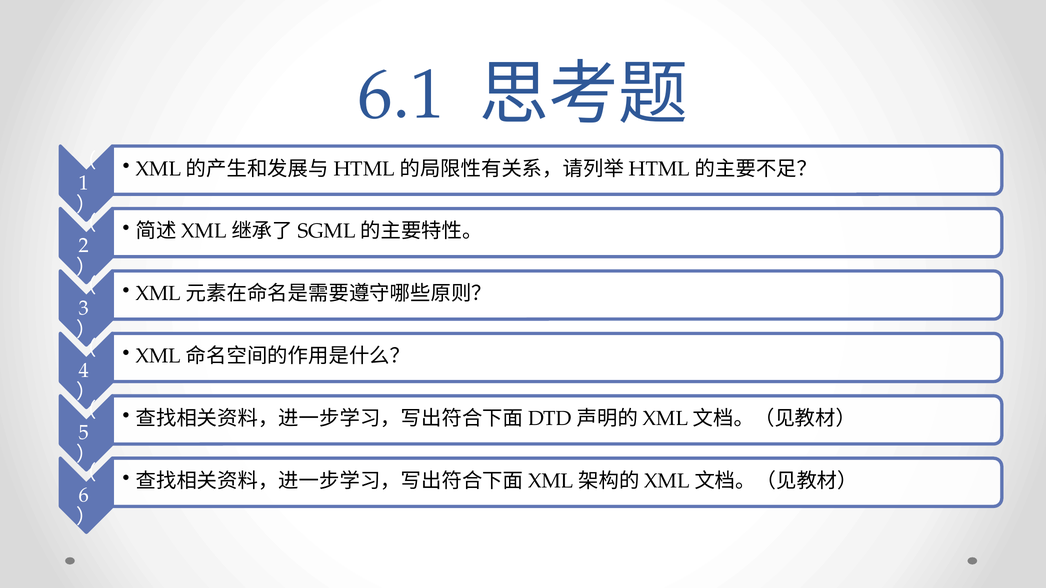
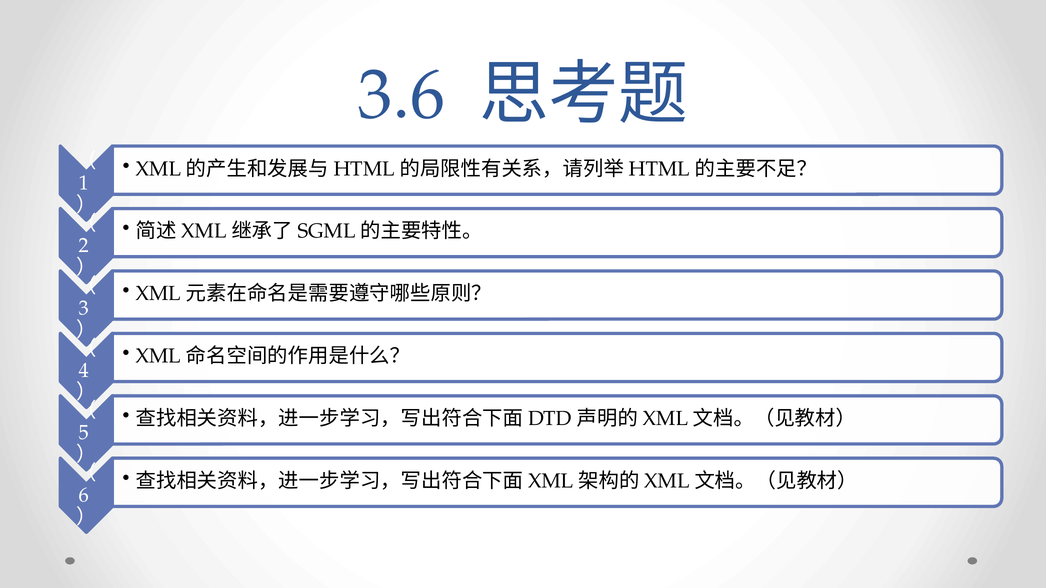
6.1: 6.1 -> 3.6 (401, 95)
